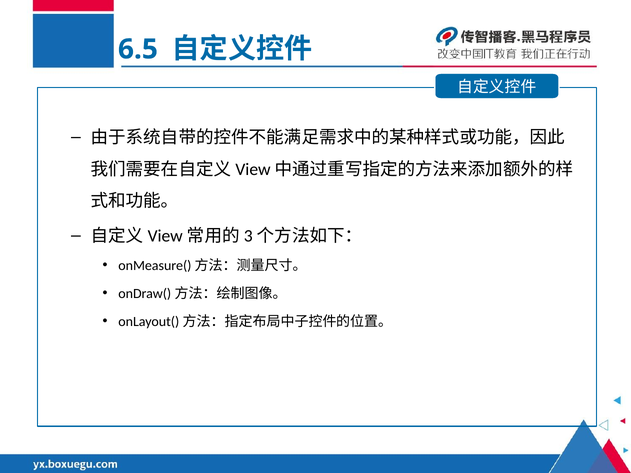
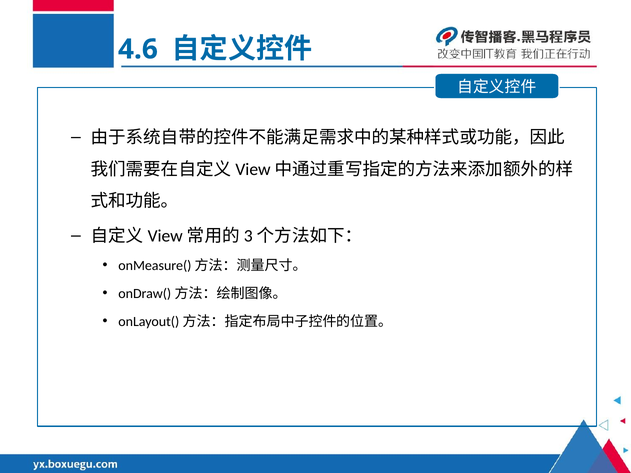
6.5: 6.5 -> 4.6 (138, 49)
